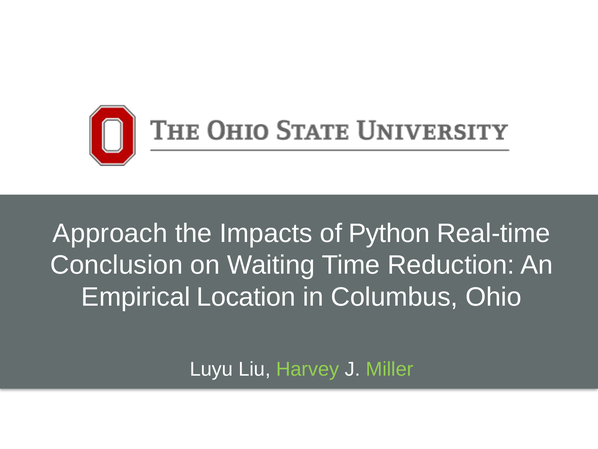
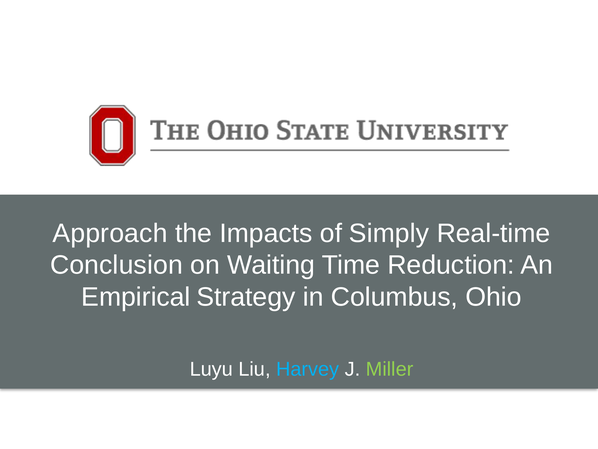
Python: Python -> Simply (389, 233)
Location: Location -> Strategy (246, 297)
Harvey colour: light green -> light blue (308, 369)
